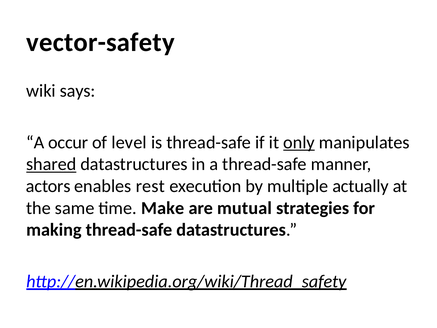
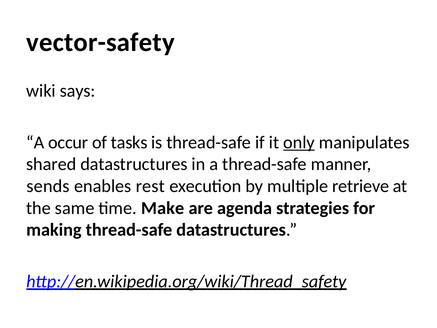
level: level -> tasks (129, 142)
shared underline: present -> none (51, 164)
actors: actors -> sends (48, 186)
actually: actually -> retrieve (361, 186)
mutual: mutual -> agenda (245, 208)
